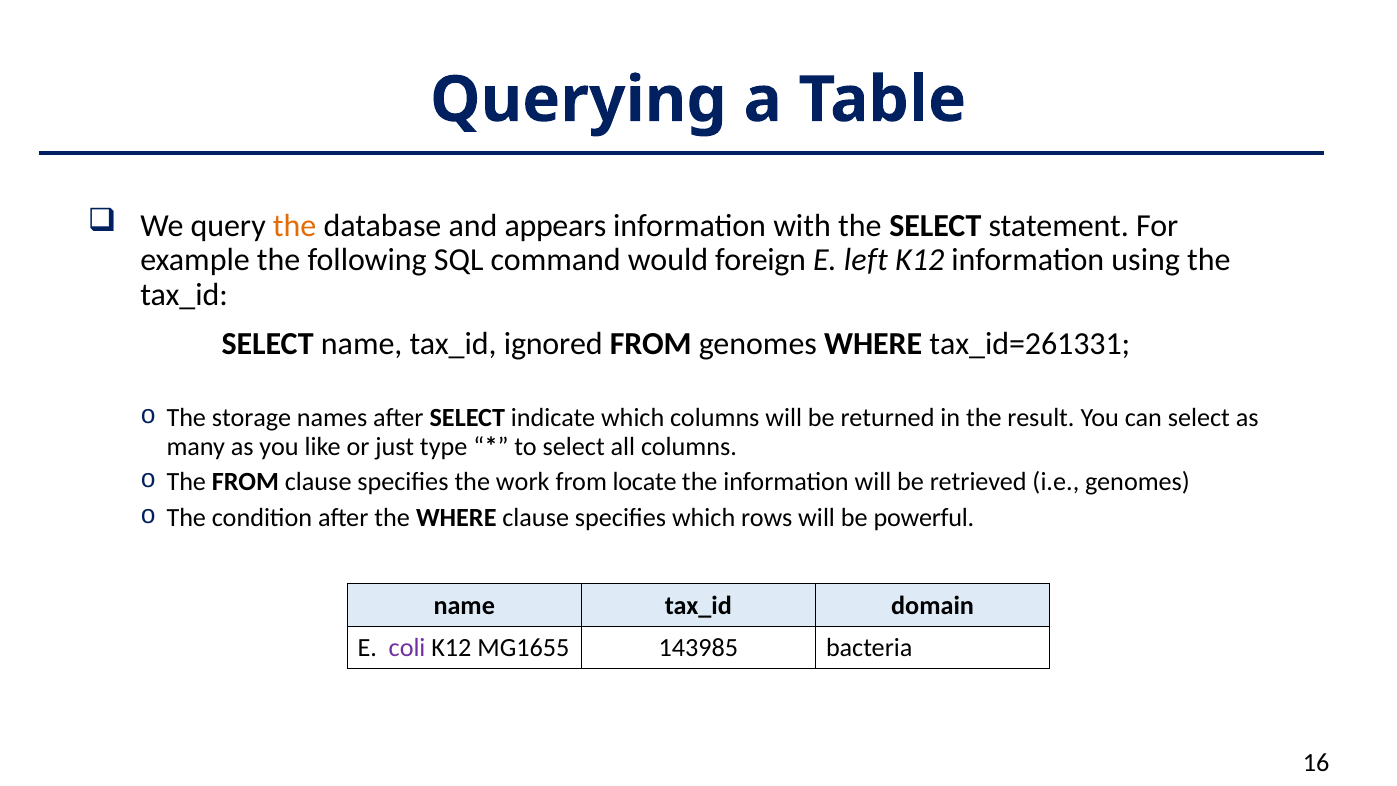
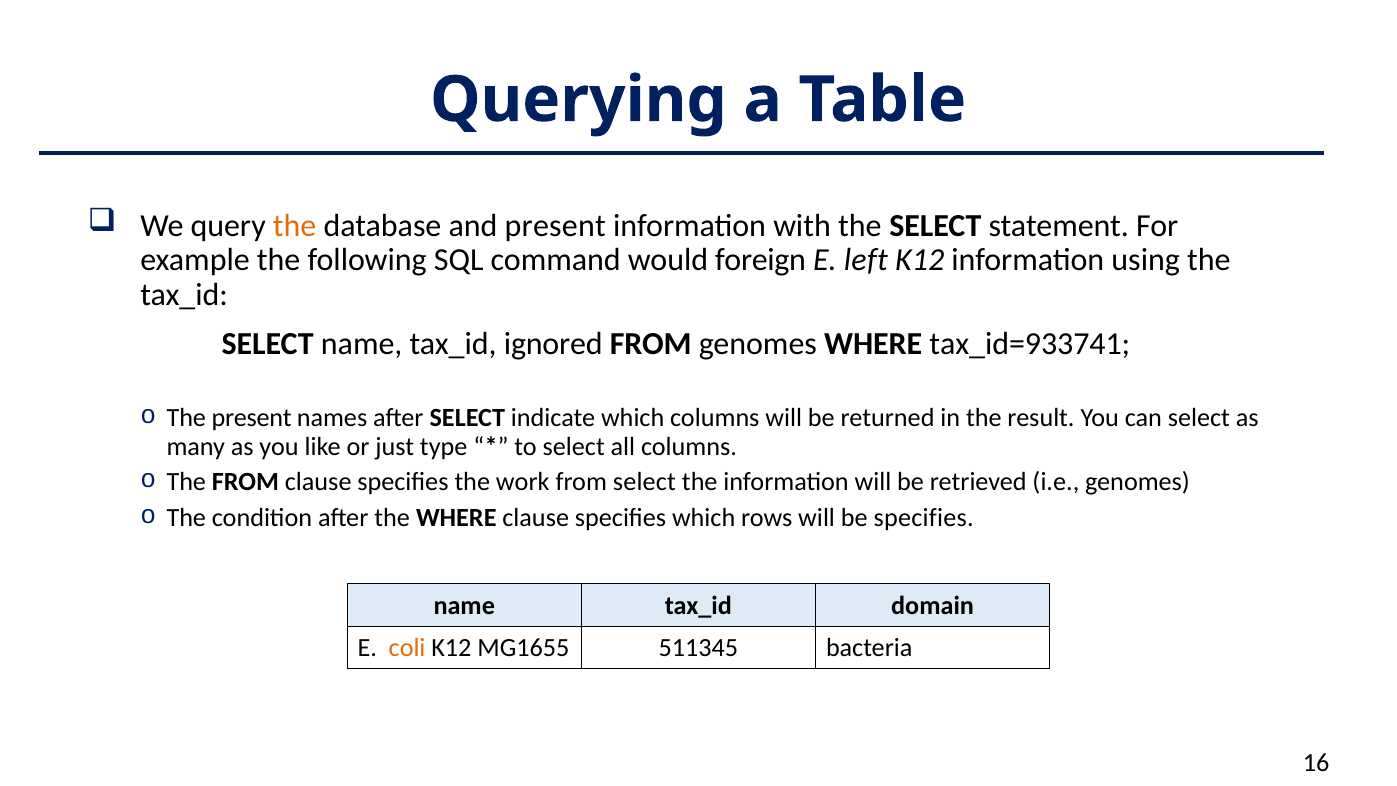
and appears: appears -> present (555, 225)
tax_id=261331: tax_id=261331 -> tax_id=933741 (1030, 344)
The storage: storage -> present (252, 418)
from locate: locate -> select (644, 482)
be powerful: powerful -> specifies (924, 517)
coli colour: purple -> orange (407, 648)
143985: 143985 -> 511345 (698, 648)
